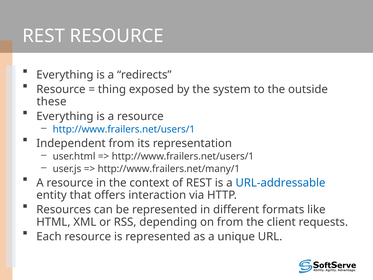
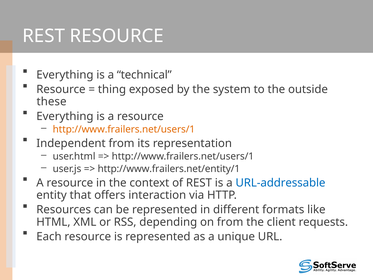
redirects: redirects -> technical (144, 75)
http://www.frailers.net/users/1 colour: blue -> orange (124, 129)
http://www.frailers.net/many/1: http://www.frailers.net/many/1 -> http://www.frailers.net/entity/1 (169, 169)
